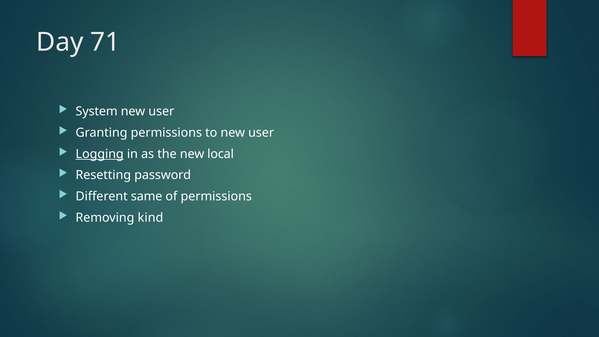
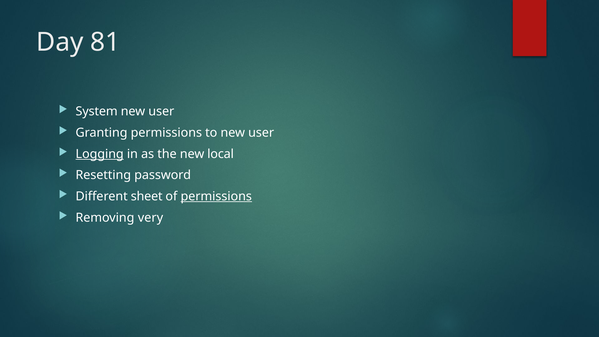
71: 71 -> 81 (105, 42)
same: same -> sheet (147, 196)
permissions underline: none -> present (216, 196)
kind: kind -> very (150, 218)
